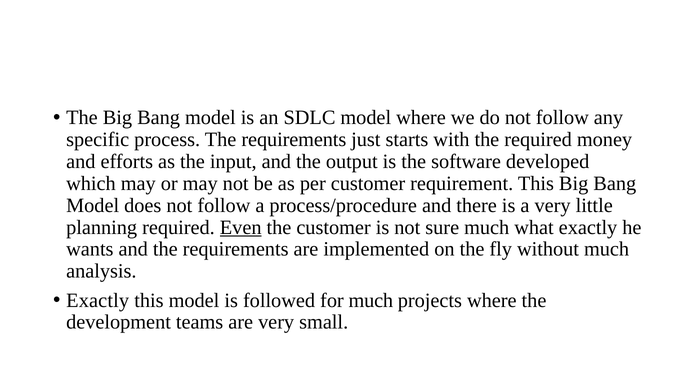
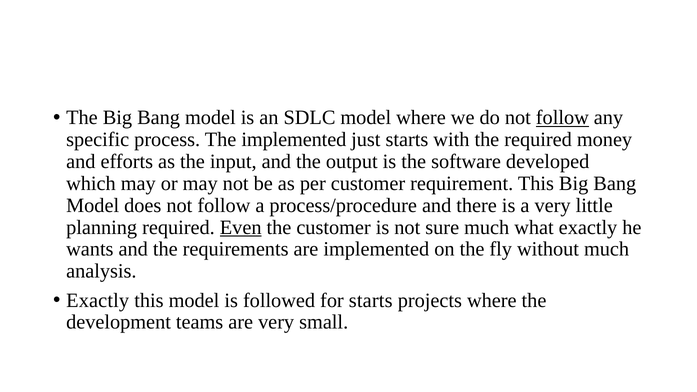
follow underline: none -> present (562, 118)
process The requirements: requirements -> implemented (294, 140)
for much: much -> starts (371, 300)
